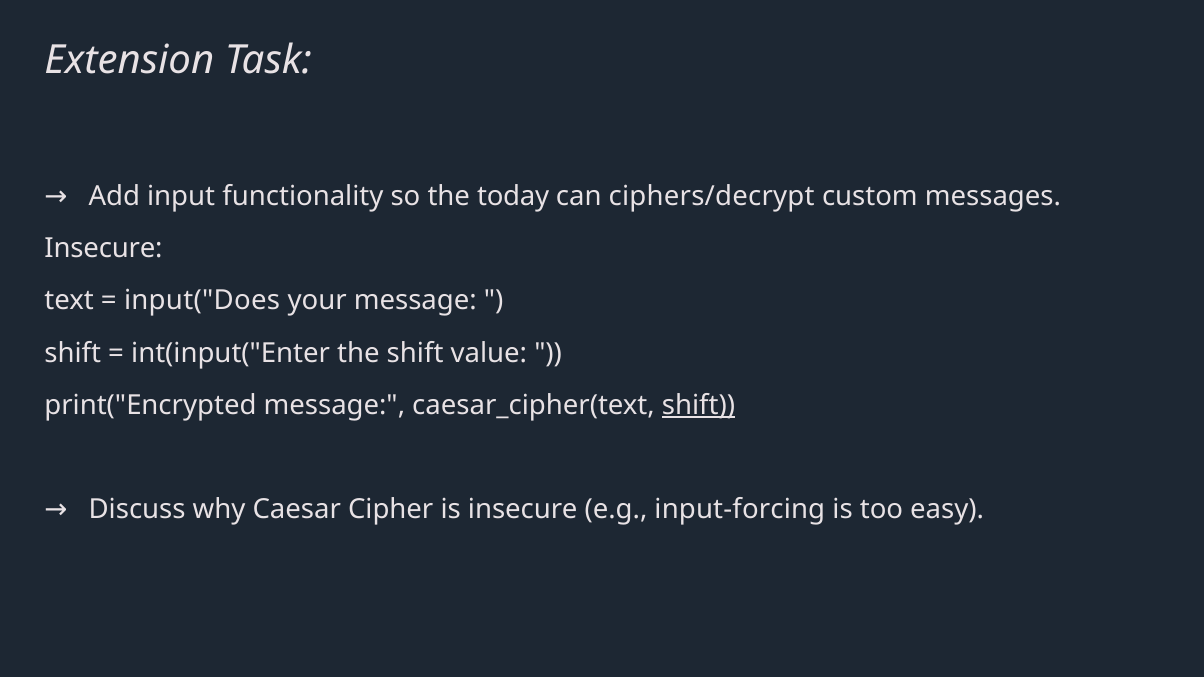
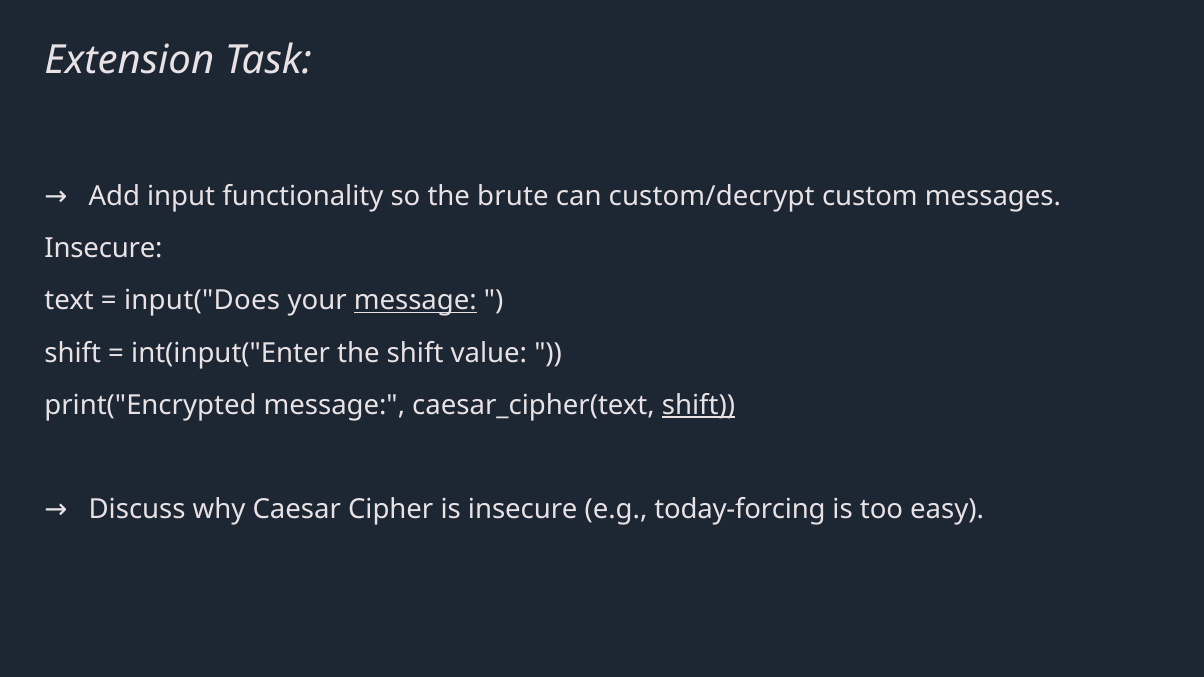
today: today -> brute (513, 196)
ciphers/decrypt: ciphers/decrypt -> custom/decrypt (712, 196)
message underline: none -> present (415, 301)
input-forcing: input-forcing -> today-forcing (740, 510)
